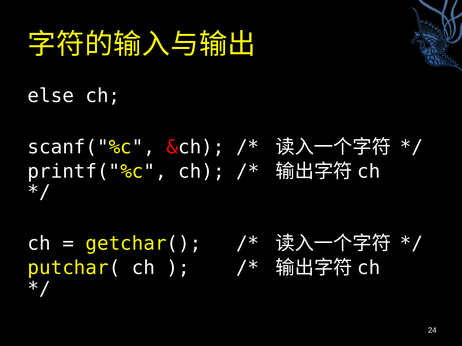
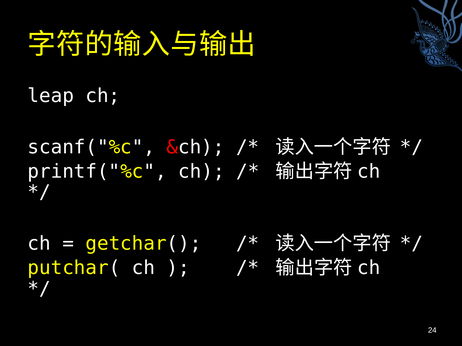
else: else -> leap (51, 96)
